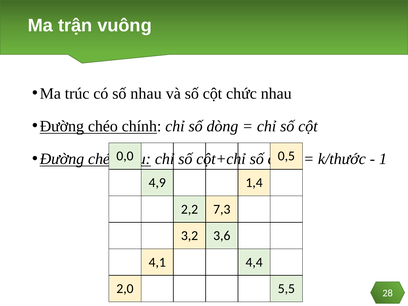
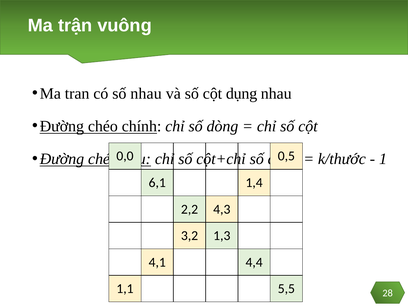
trúc: trúc -> tran (77, 94)
chức: chức -> dụng (242, 94)
4,9: 4,9 -> 6,1 (157, 183)
7,3: 7,3 -> 4,3 (222, 209)
3,6: 3,6 -> 1,3 (222, 236)
2,0: 2,0 -> 1,1 (125, 289)
